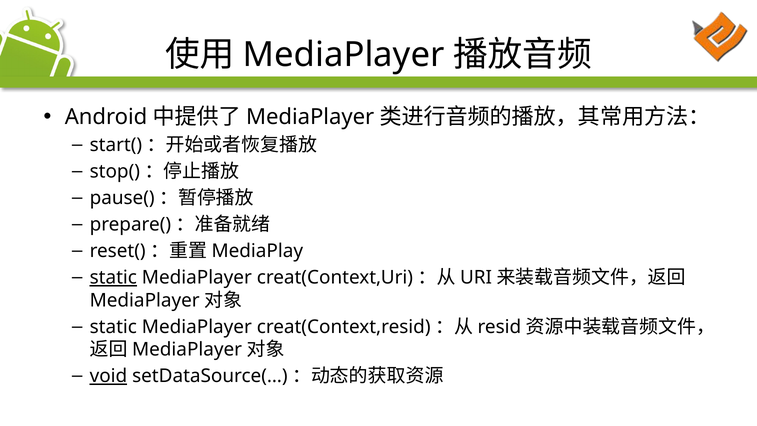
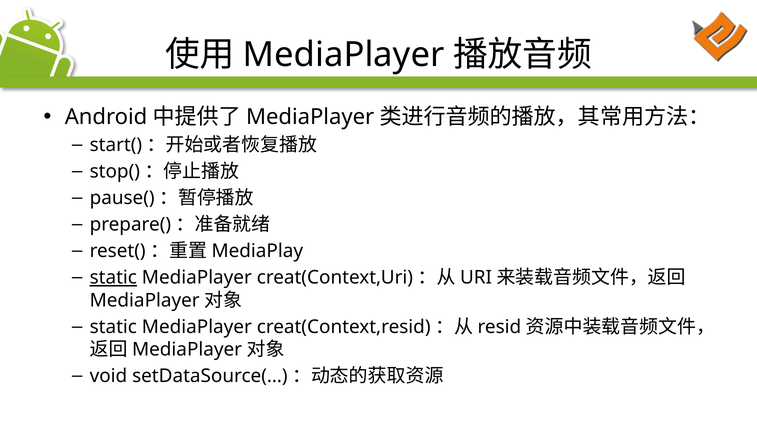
void underline: present -> none (108, 376)
